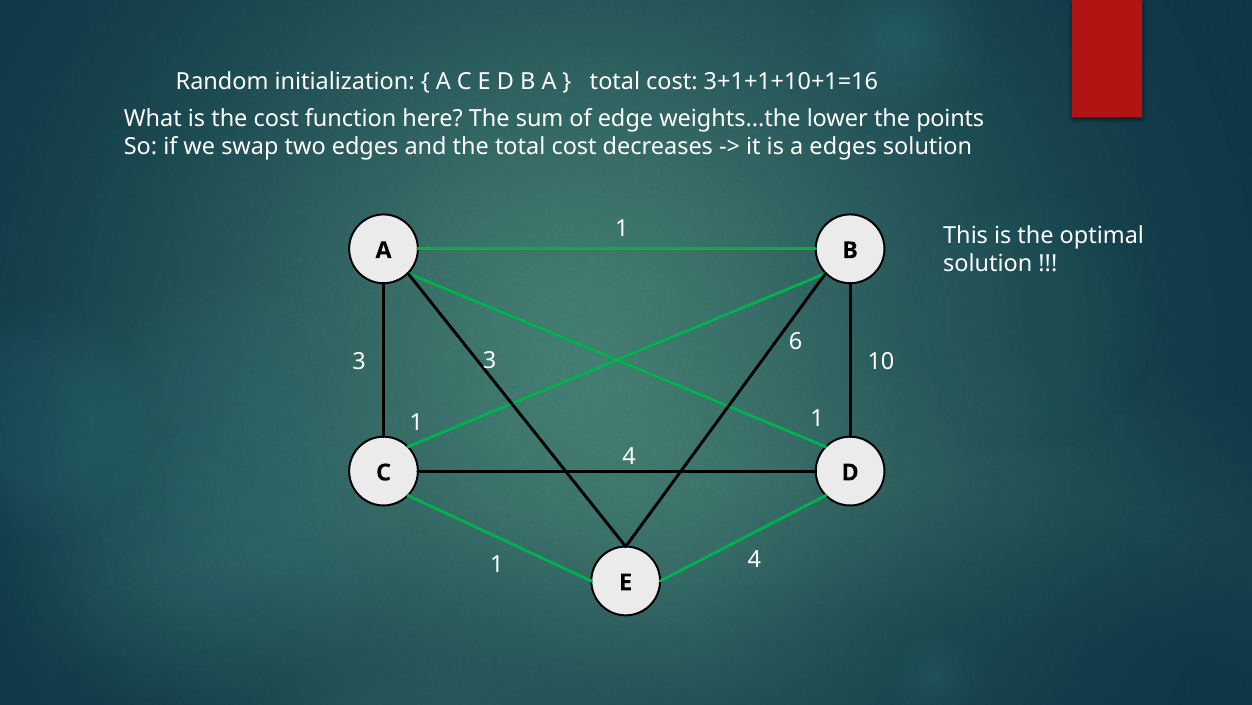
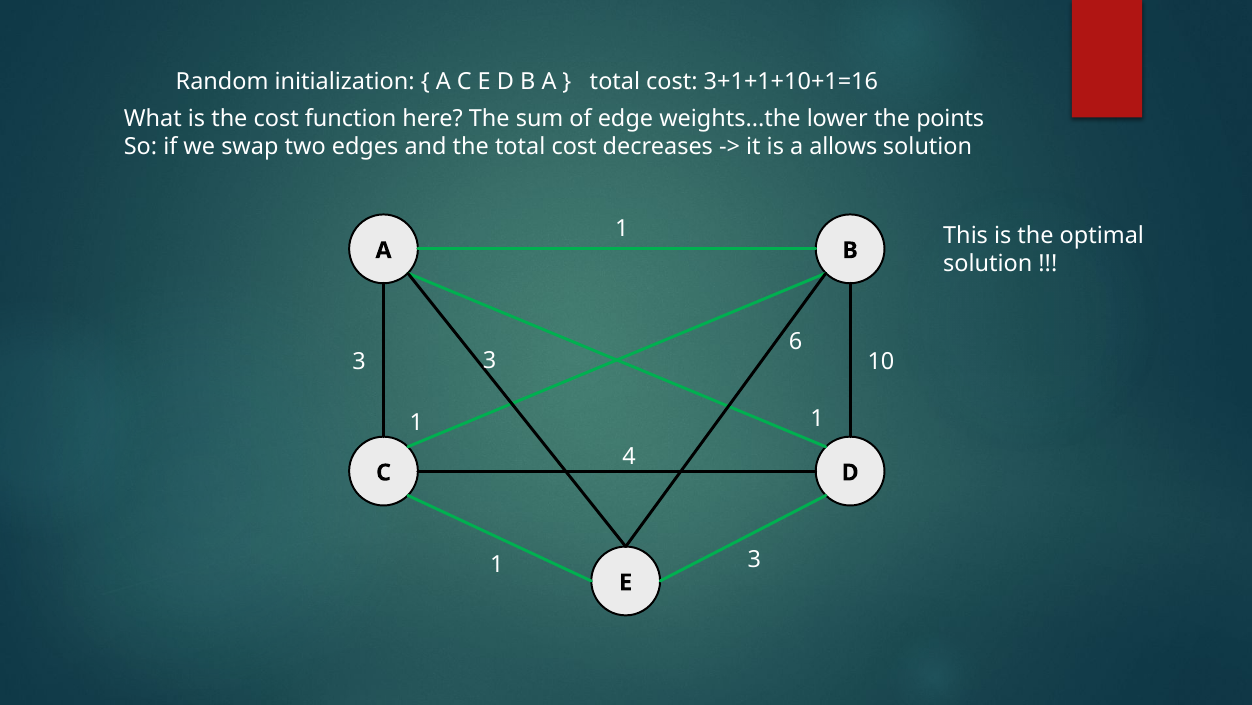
a edges: edges -> allows (843, 147)
4: 4 -> 3 (754, 559)
